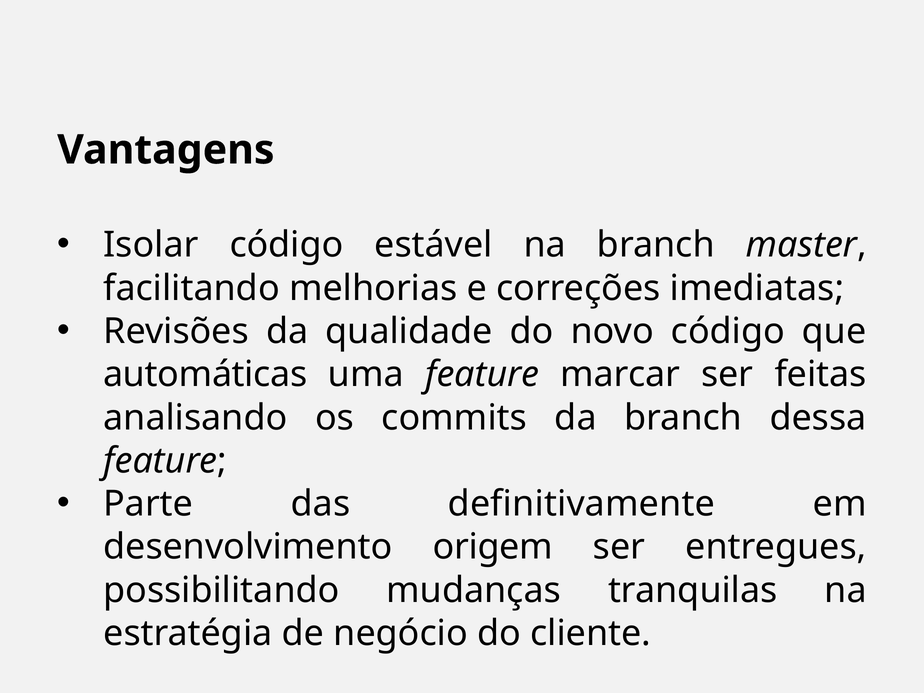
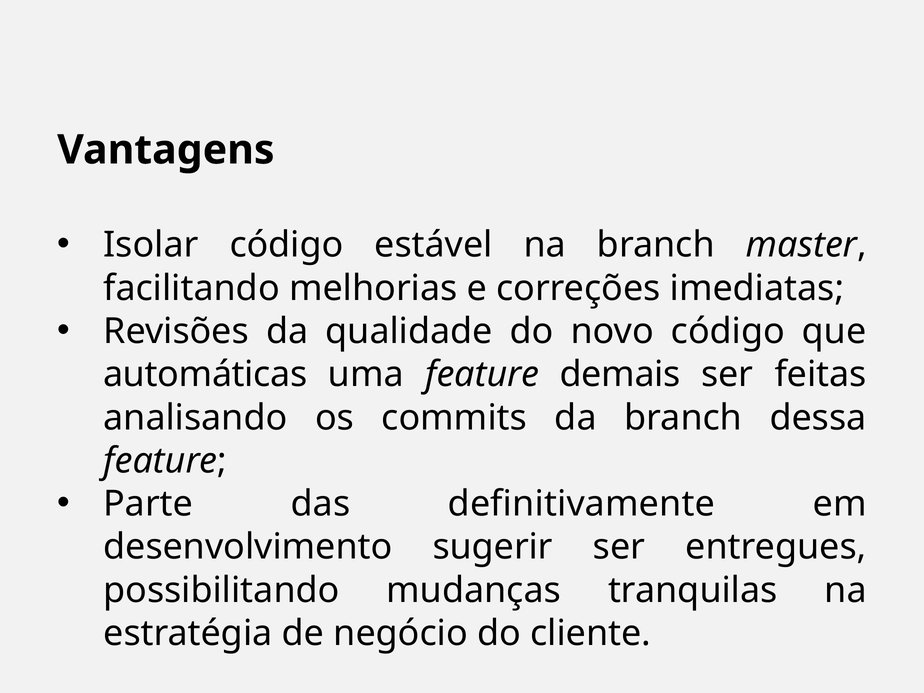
marcar: marcar -> demais (620, 375)
origem: origem -> sugerir (493, 547)
